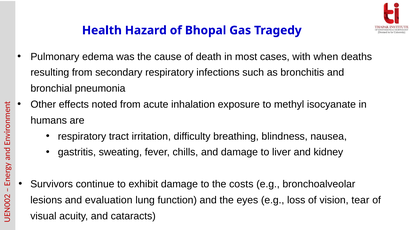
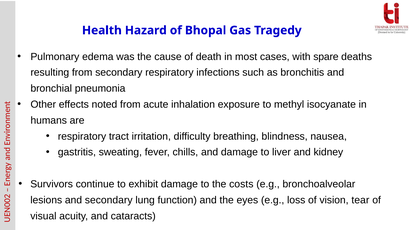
when: when -> spare (326, 57)
and evaluation: evaluation -> secondary (109, 200)
